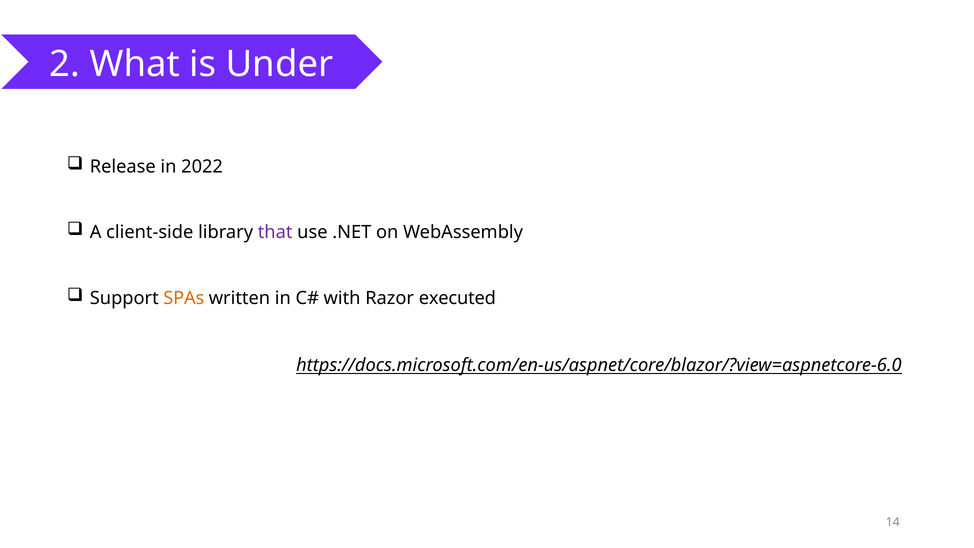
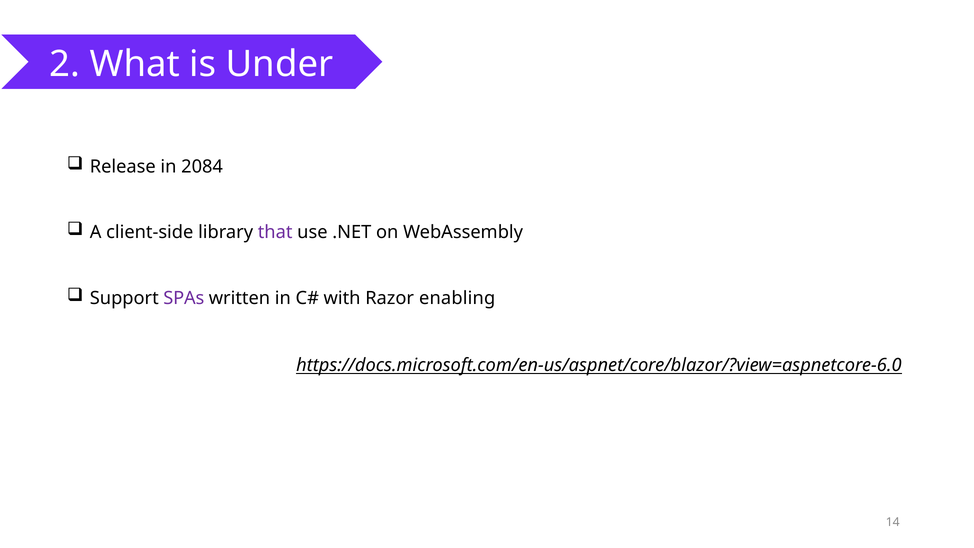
2022: 2022 -> 2084 (202, 167)
SPAs colour: orange -> purple (184, 298)
executed: executed -> enabling (457, 298)
